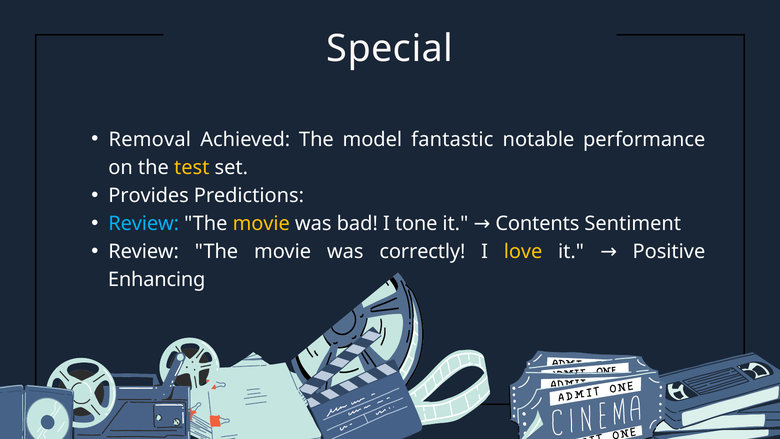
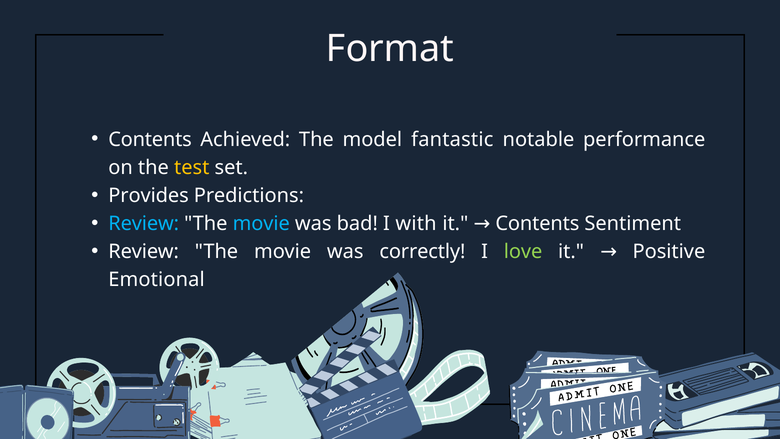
Special: Special -> Format (390, 49)
Removal: Removal -> Contents (150, 139)
movie colour: yellow -> light blue (261, 224)
tone: tone -> with (416, 224)
love colour: yellow -> light green (523, 252)
Enhancing: Enhancing -> Emotional (157, 280)
